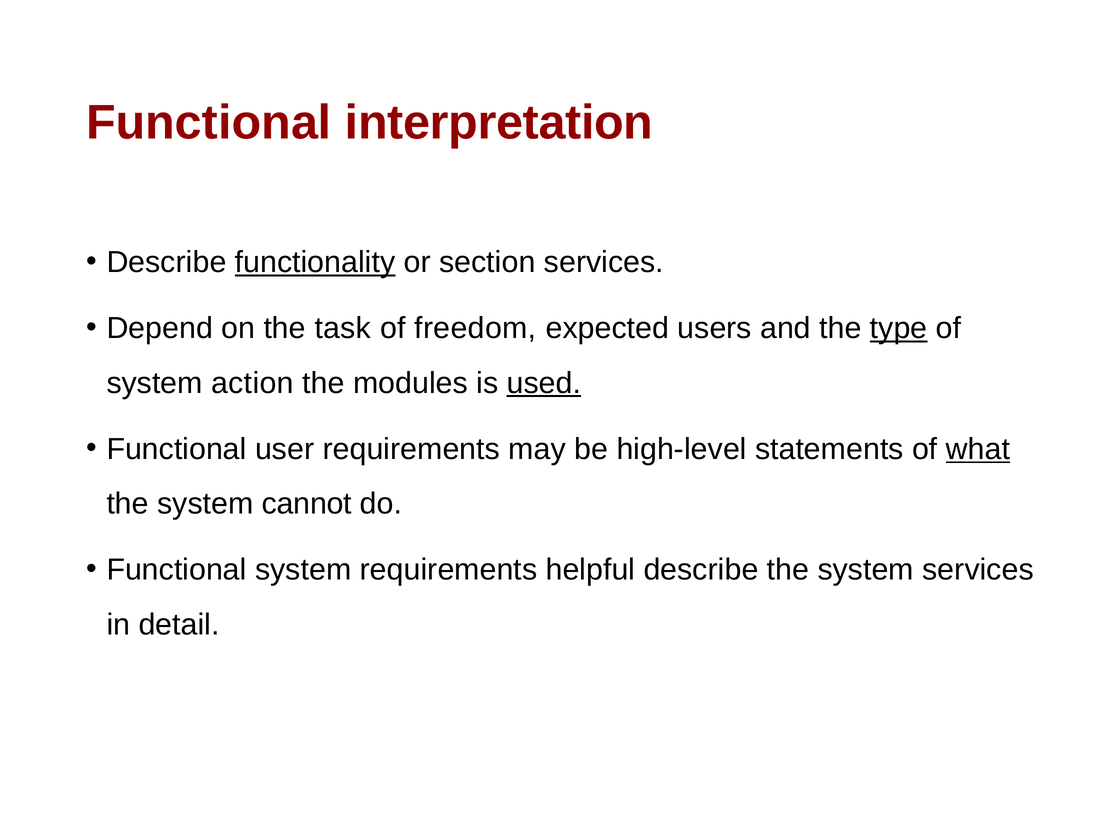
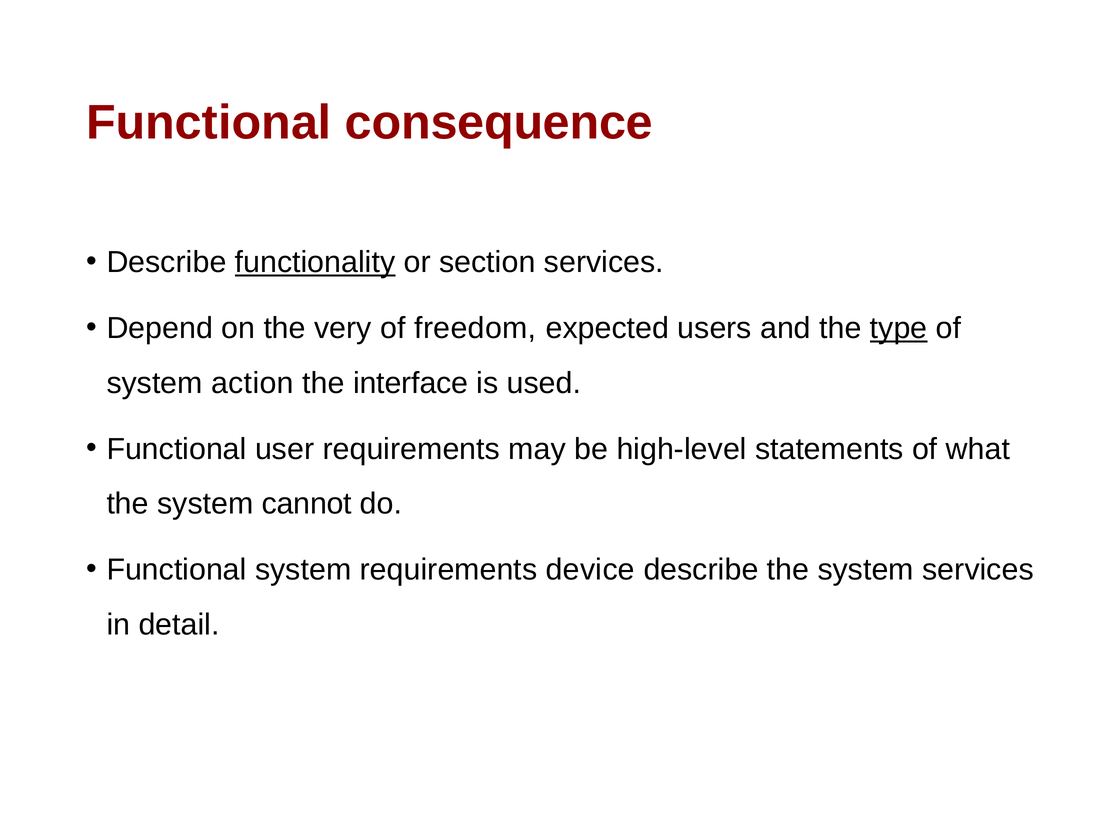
interpretation: interpretation -> consequence (499, 123)
task: task -> very (343, 328)
modules: modules -> interface (411, 383)
used underline: present -> none (544, 383)
what underline: present -> none (978, 449)
helpful: helpful -> device (590, 570)
